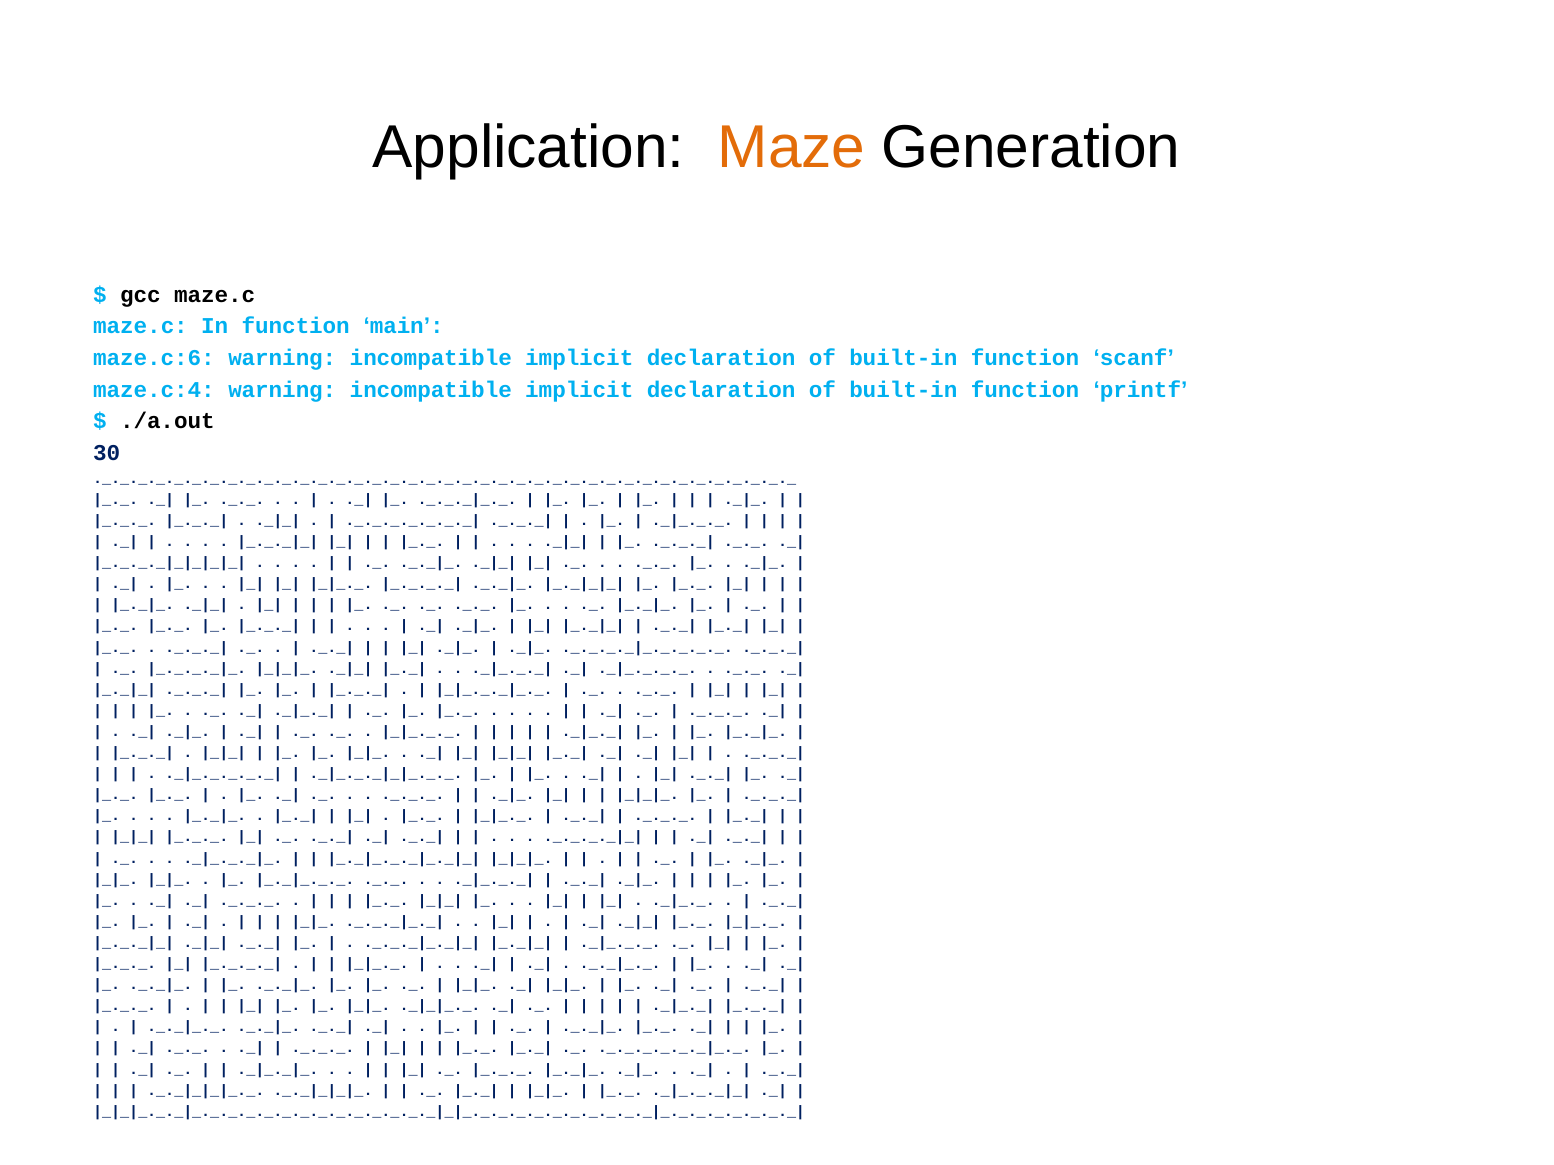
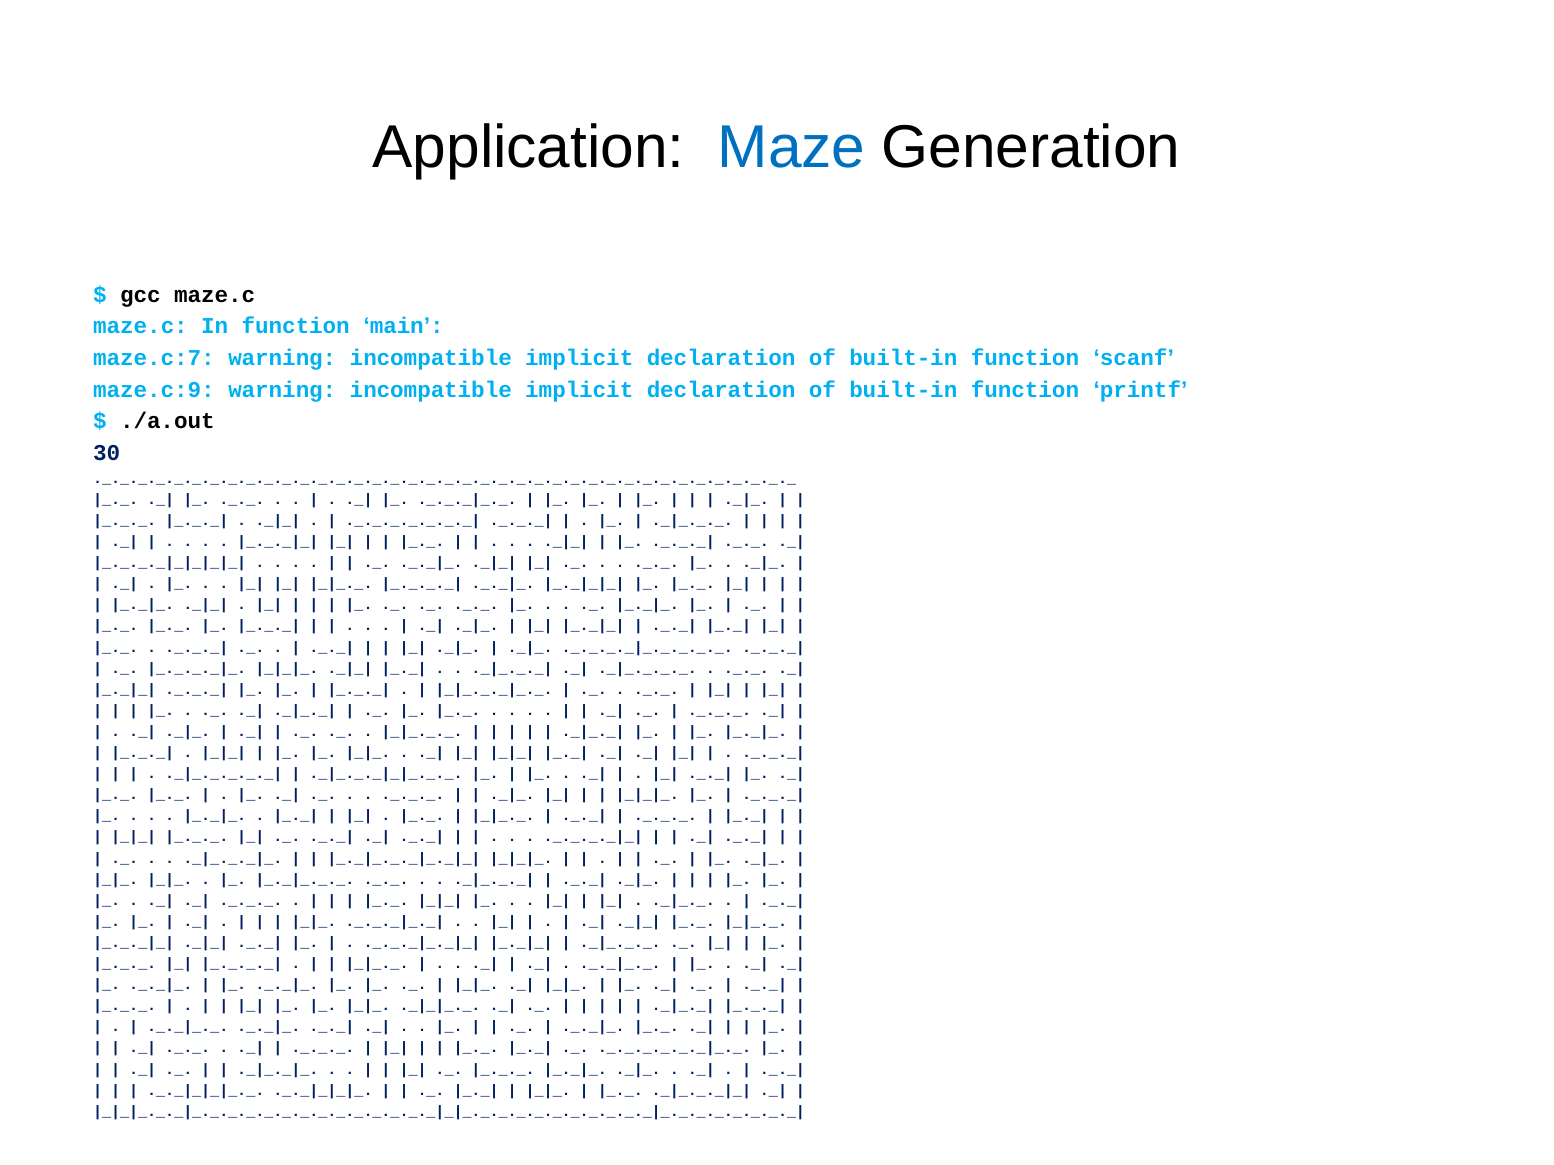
Maze colour: orange -> blue (792, 148)
maze.c:6: maze.c:6 -> maze.c:7 (154, 358)
maze.c:4: maze.c:4 -> maze.c:9 (154, 390)
